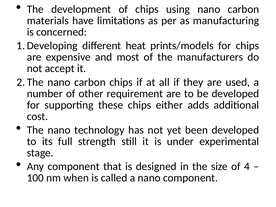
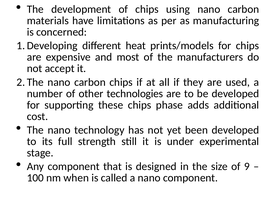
requirement: requirement -> technologies (135, 94)
either: either -> phase (169, 105)
4: 4 -> 9 (247, 166)
